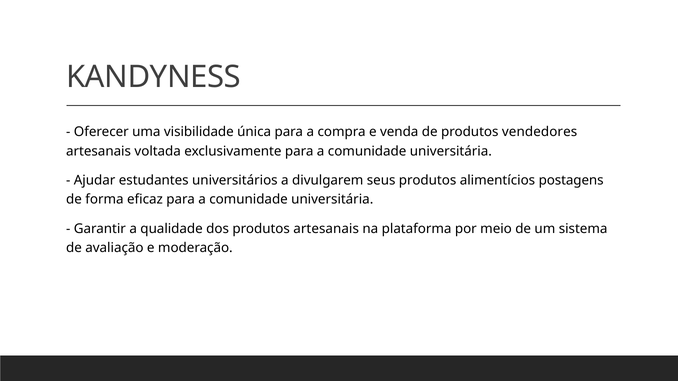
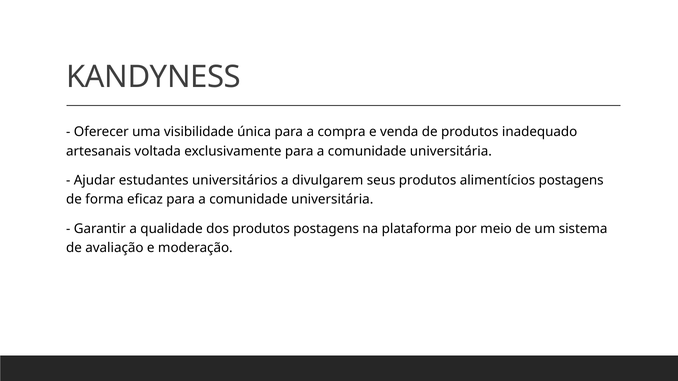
vendedores: vendedores -> inadequado (540, 132)
produtos artesanais: artesanais -> postagens (326, 229)
